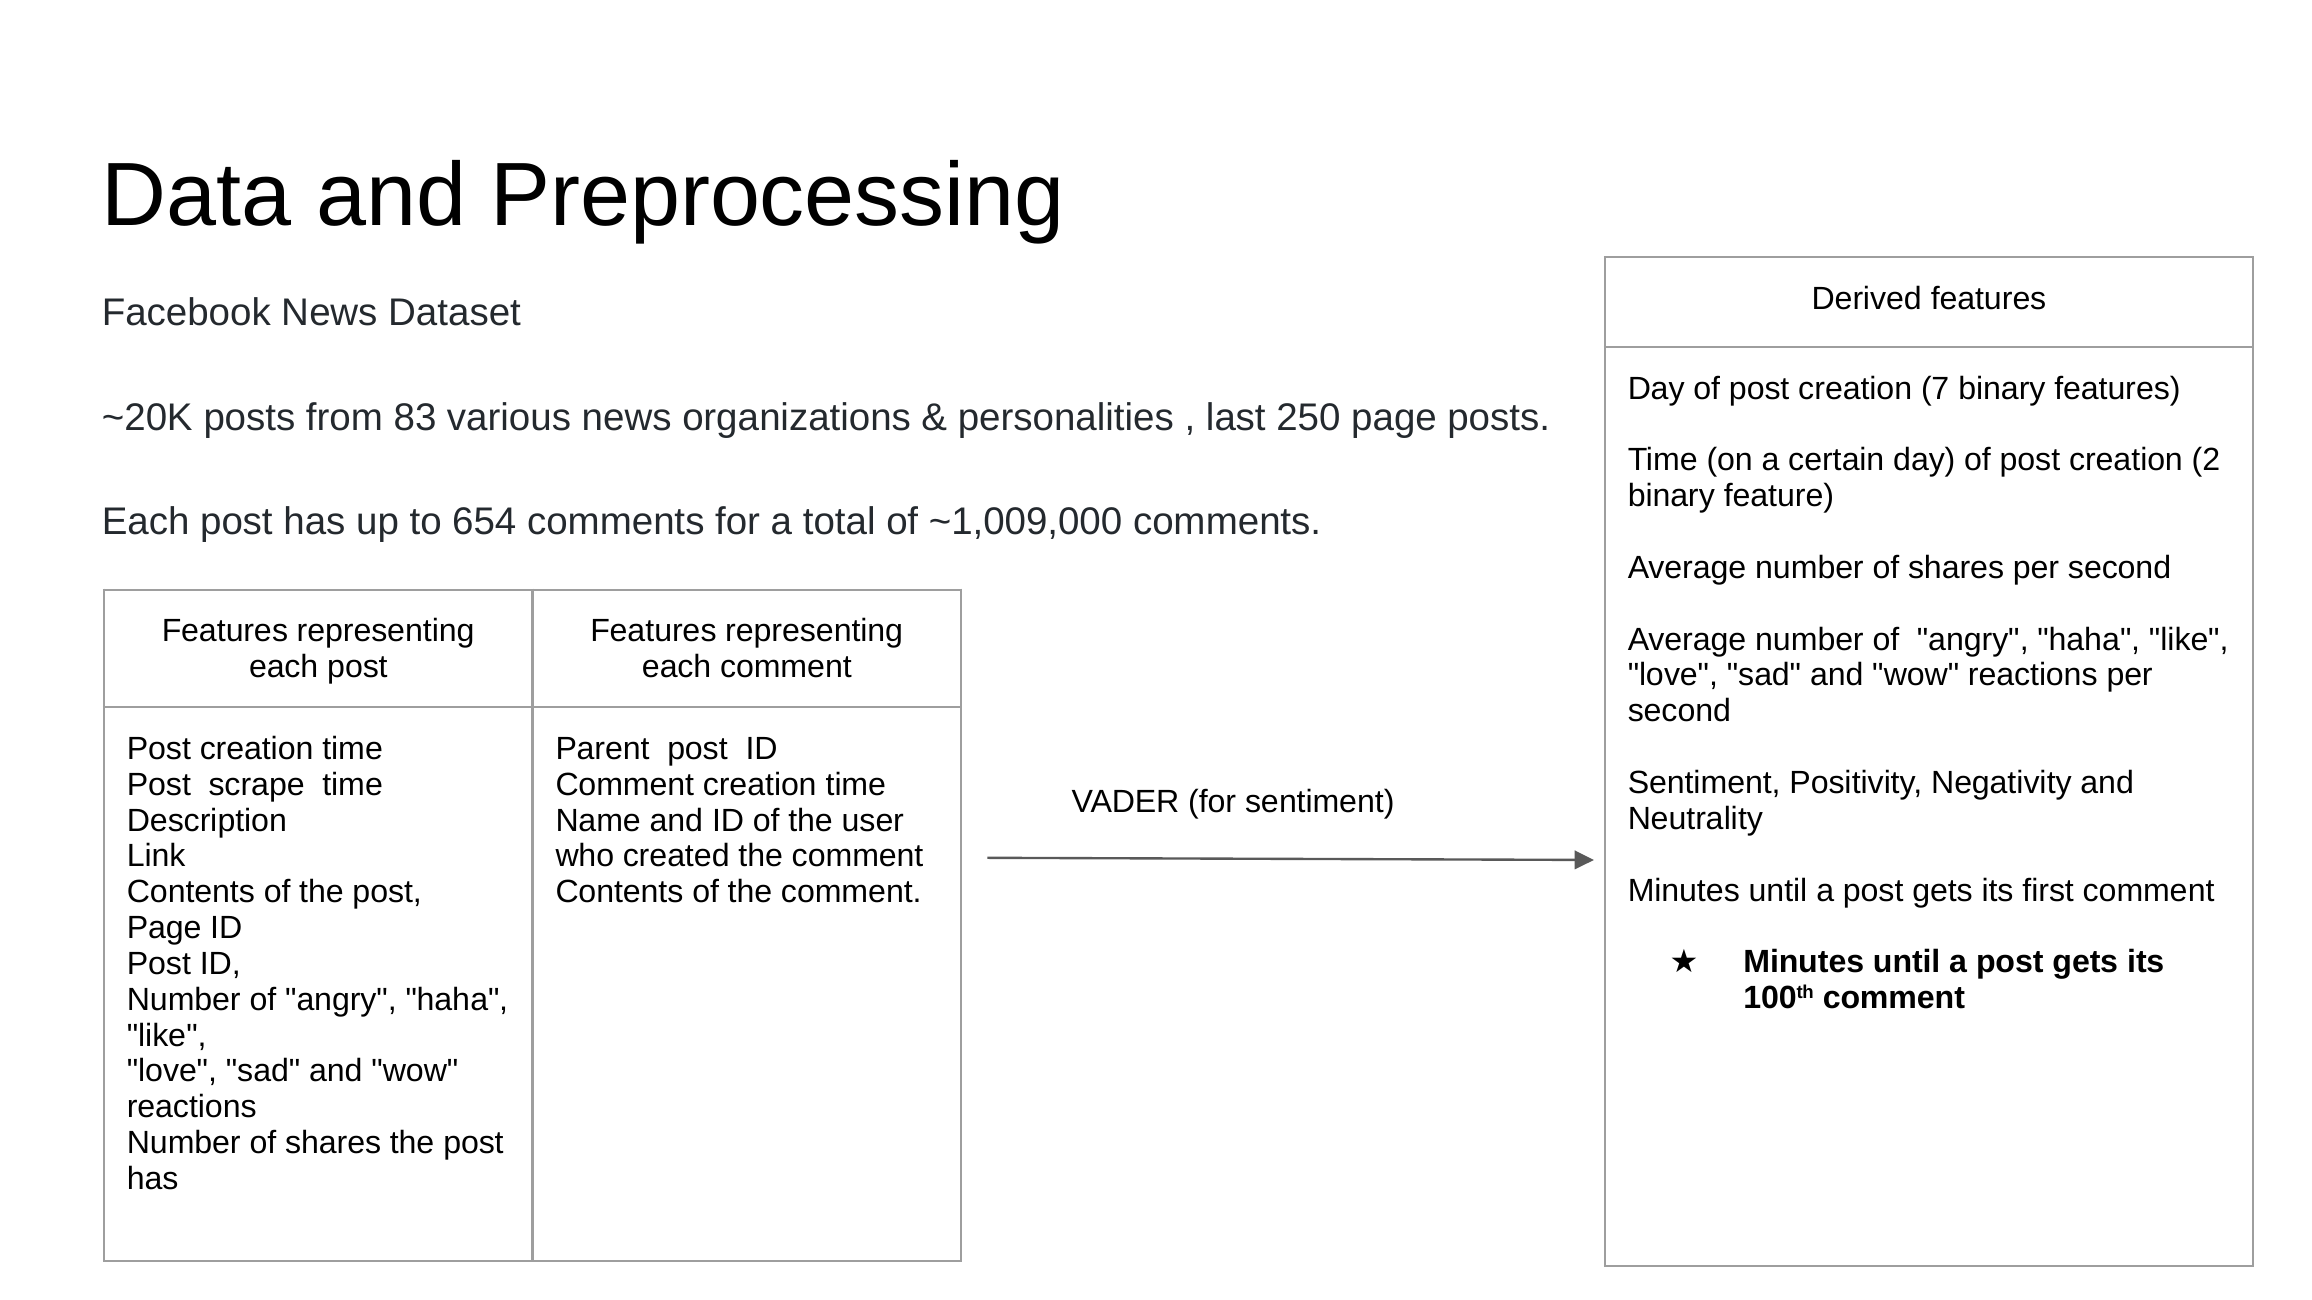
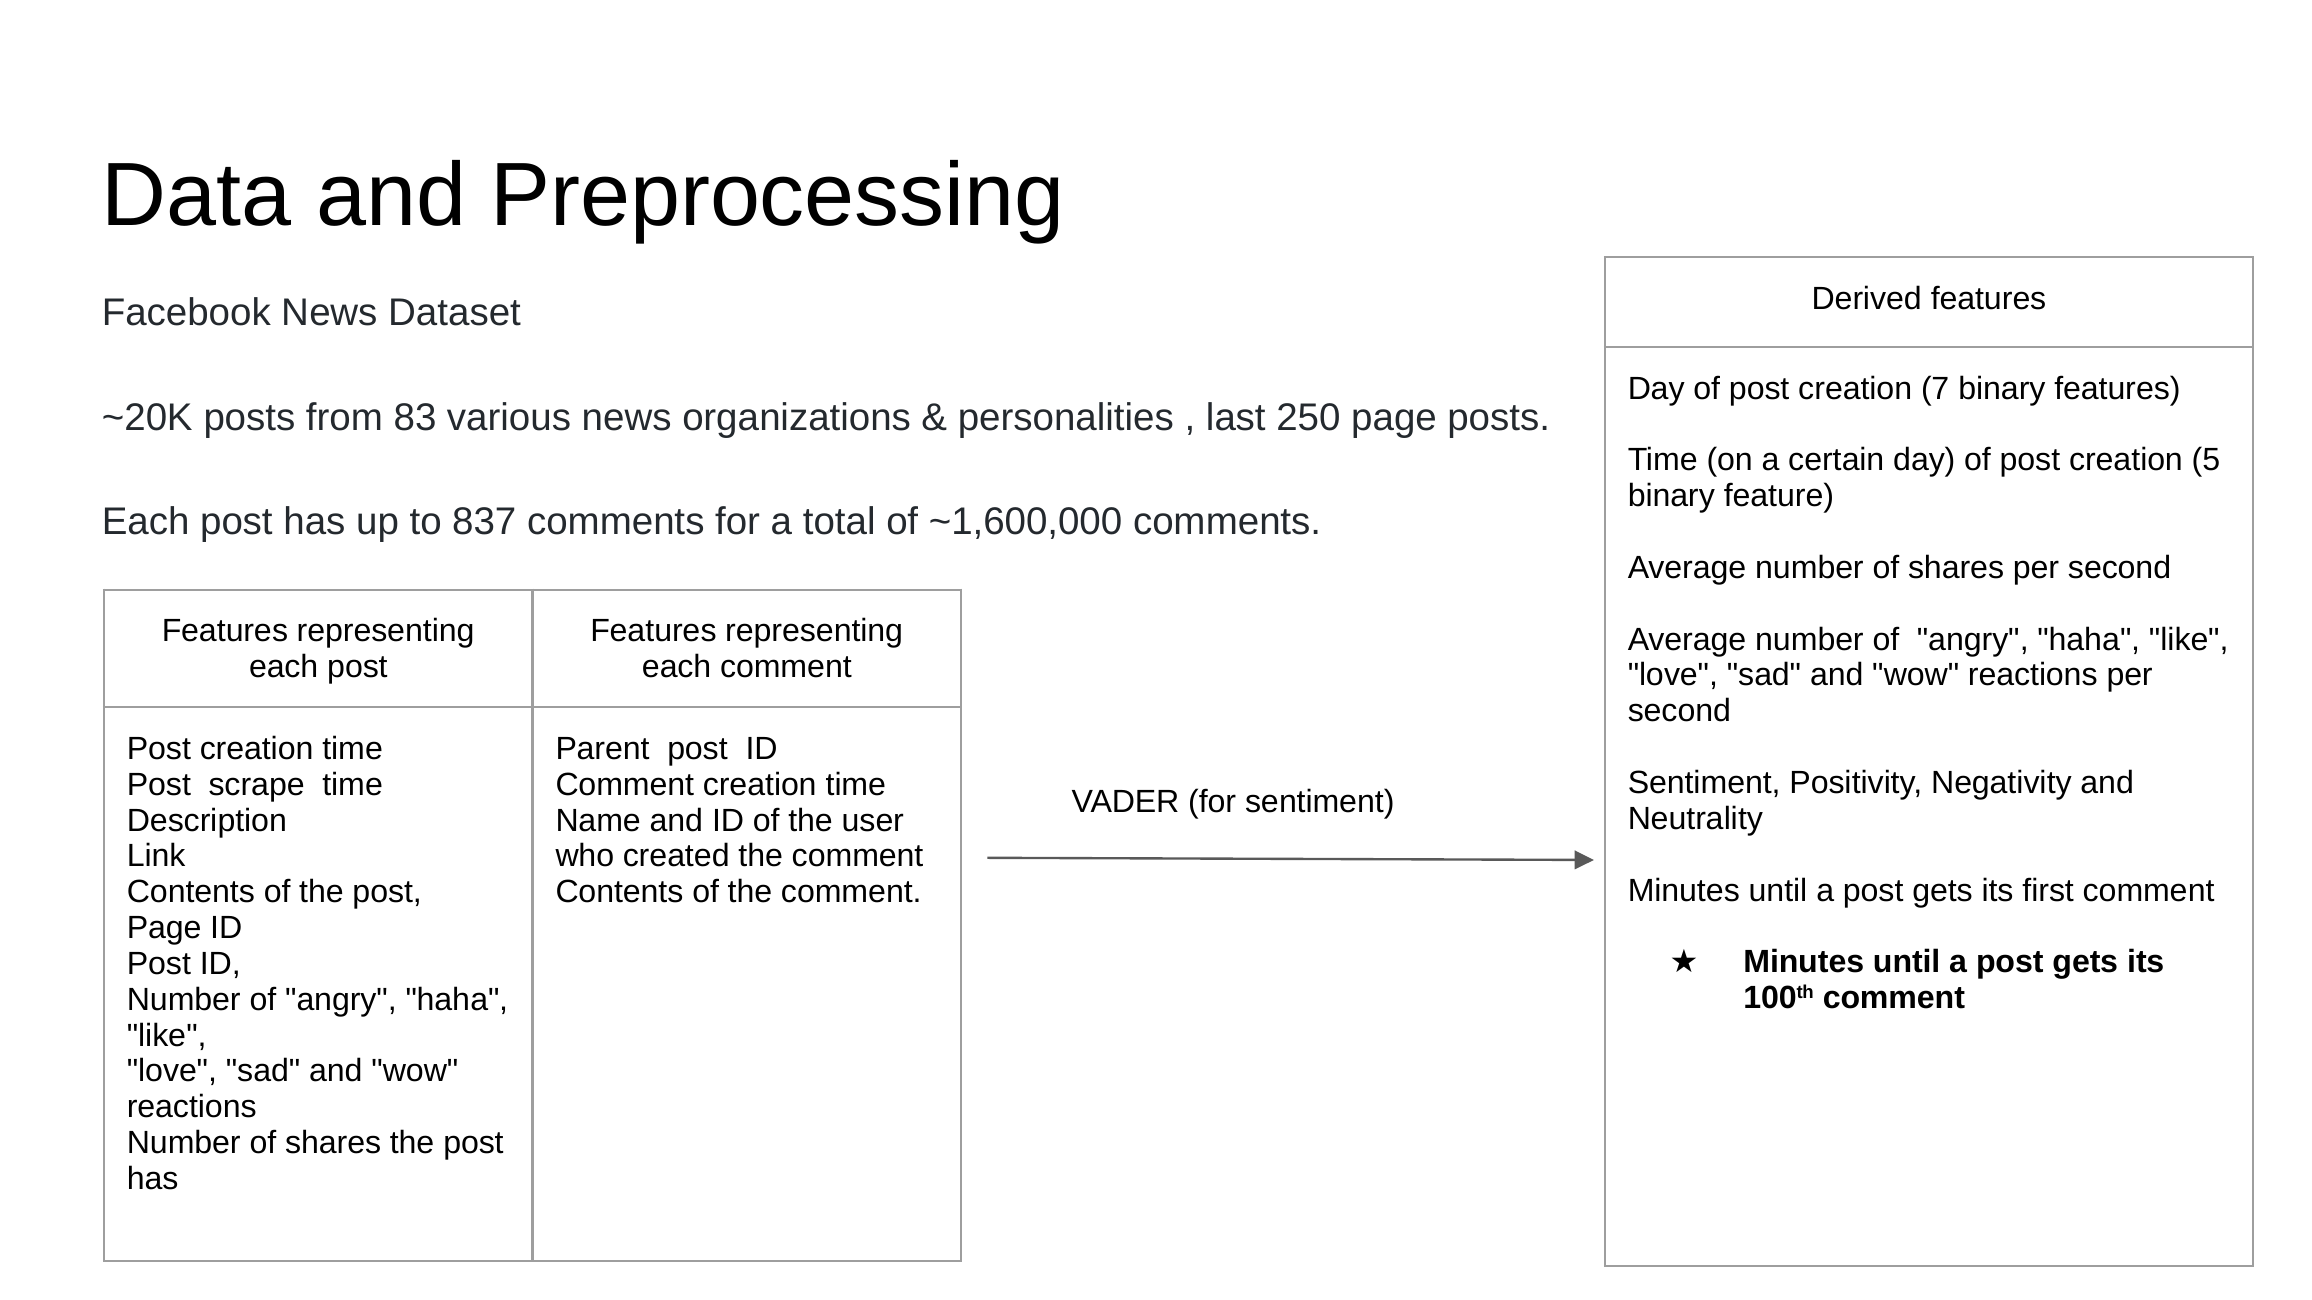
2: 2 -> 5 (2206, 460)
654: 654 -> 837 (484, 522)
~1,009,000: ~1,009,000 -> ~1,600,000 (1026, 522)
